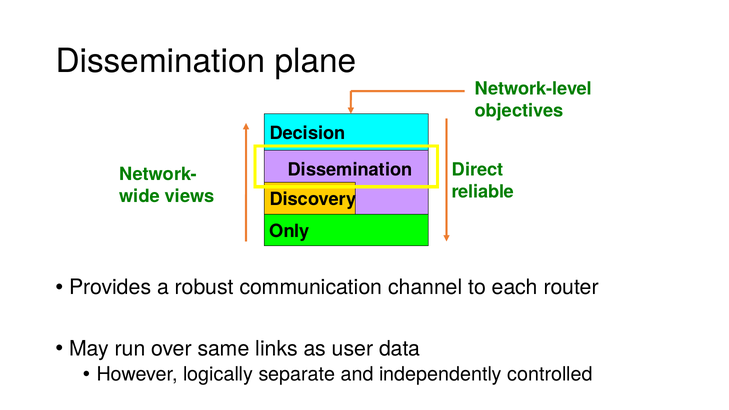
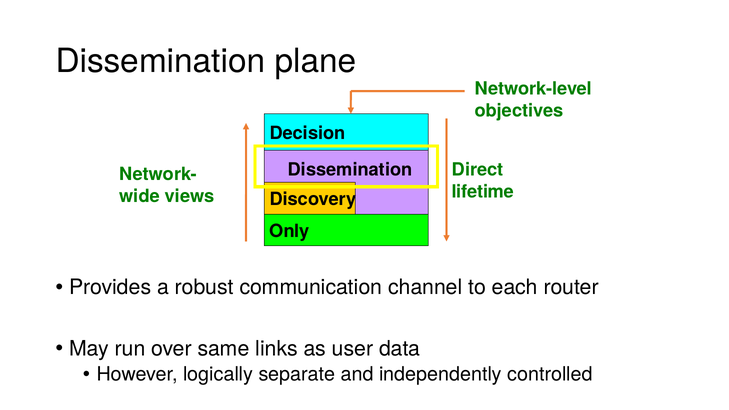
reliable: reliable -> lifetime (483, 192)
